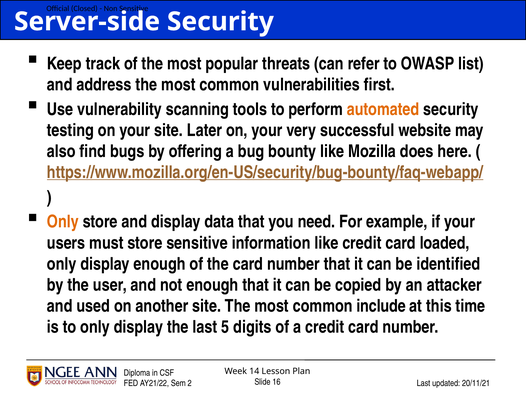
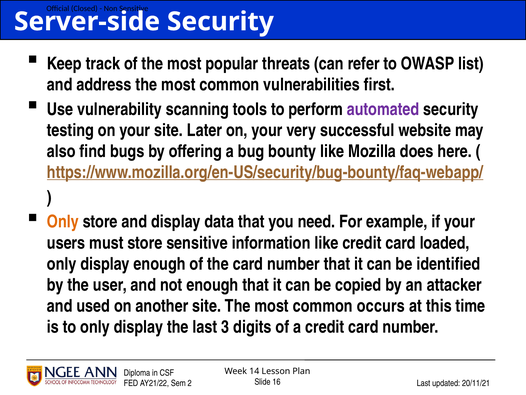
automated colour: orange -> purple (383, 109)
include: include -> occurs (381, 306)
5: 5 -> 3 (225, 327)
